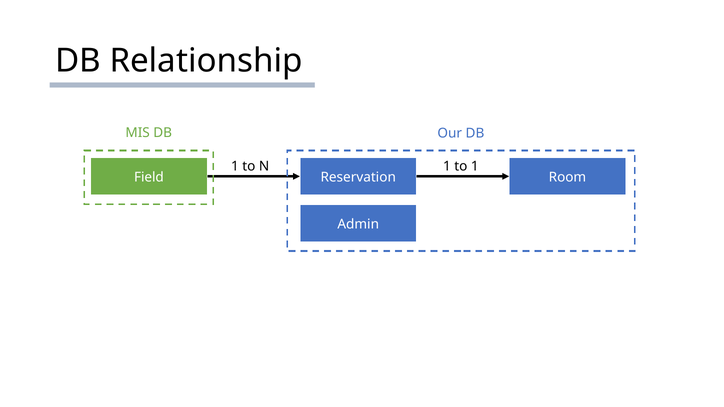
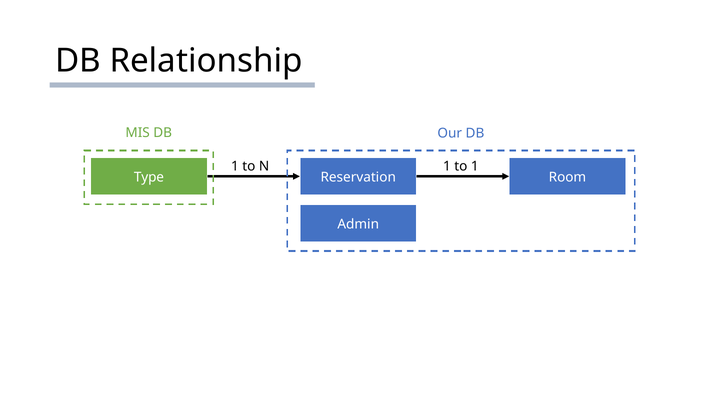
Field: Field -> Type (149, 177)
